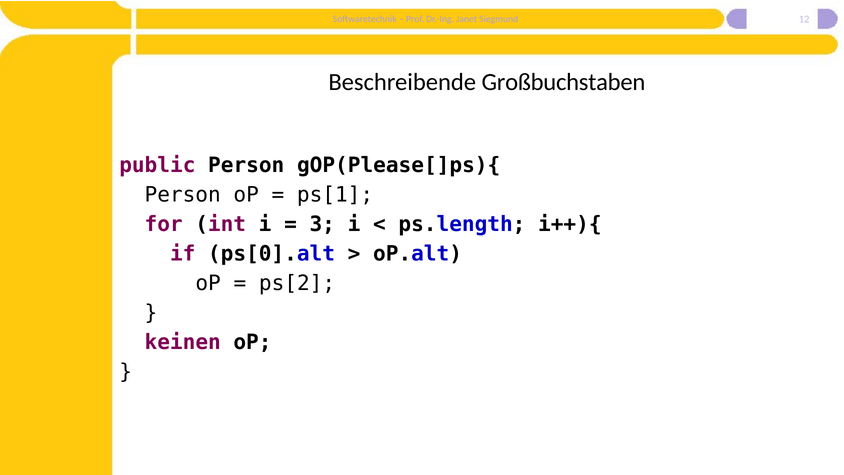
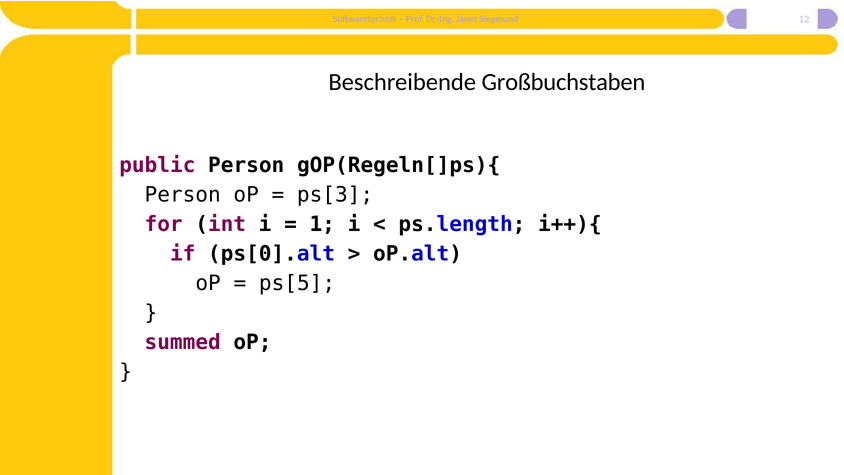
gOP(Please[]ps){: gOP(Please[]ps){ -> gOP(Regeln[]ps){ (399, 165)
ps[1: ps[1 -> ps[3 (335, 194)
3: 3 -> 1 (322, 224)
ps[2: ps[2 -> ps[5 (297, 283)
keinen: keinen -> summed (183, 342)
